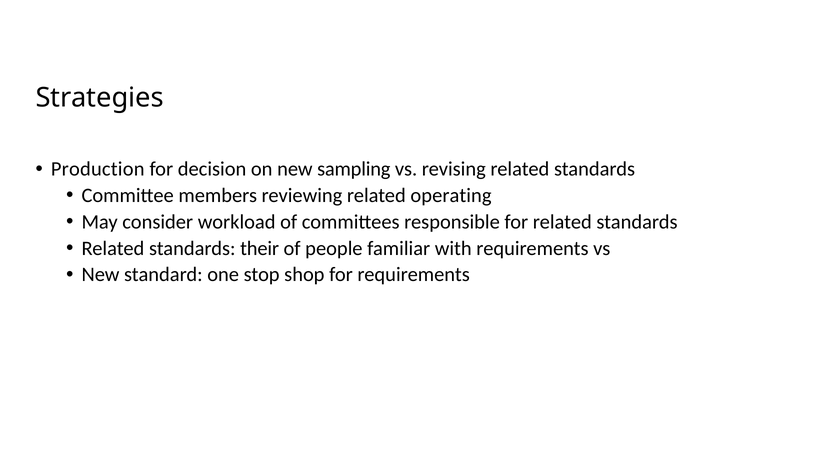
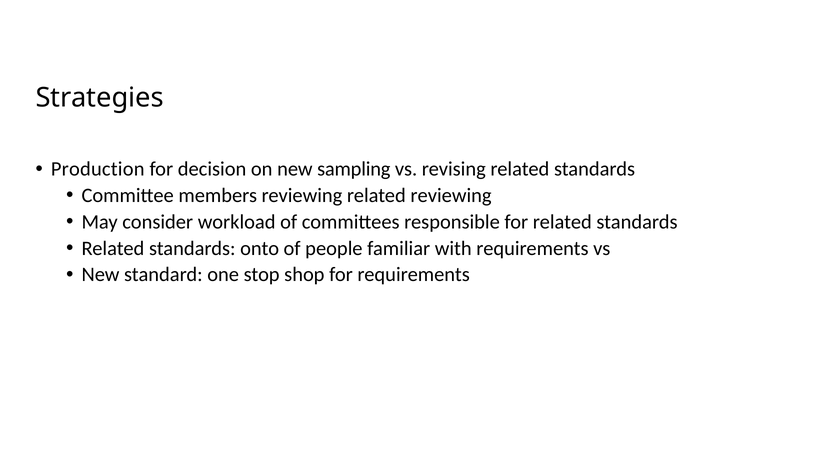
related operating: operating -> reviewing (451, 195)
their: their -> onto (260, 248)
